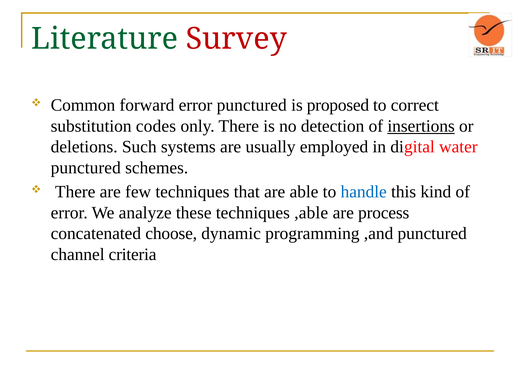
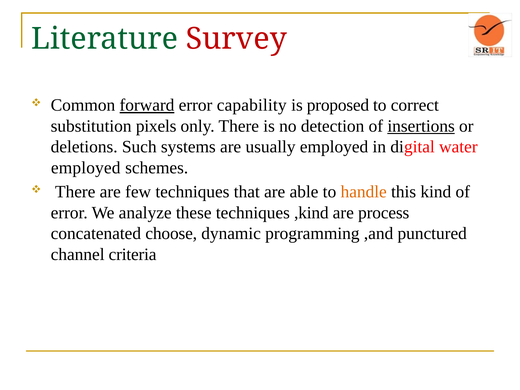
forward underline: none -> present (147, 105)
error punctured: punctured -> capability (252, 105)
codes: codes -> pixels (156, 126)
punctured: punctured -> employed (86, 168)
handle colour: blue -> orange (364, 192)
,able: ,able -> ,kind (311, 213)
